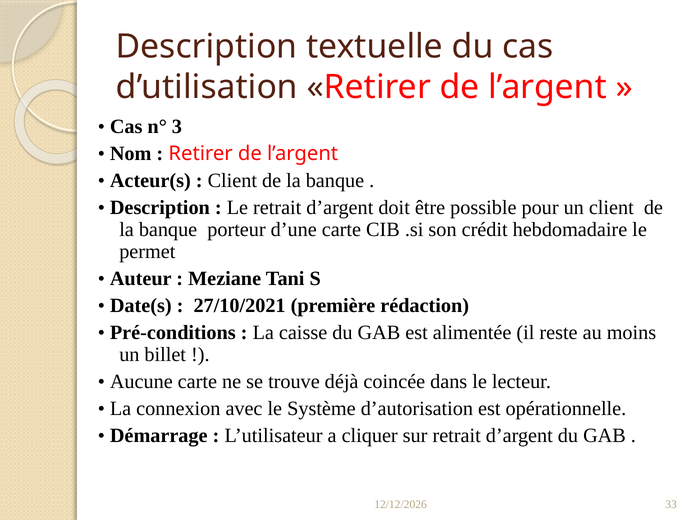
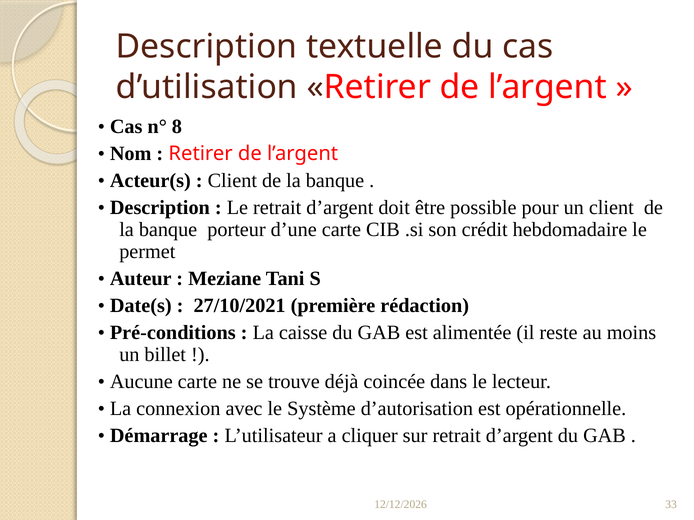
3: 3 -> 8 (177, 127)
